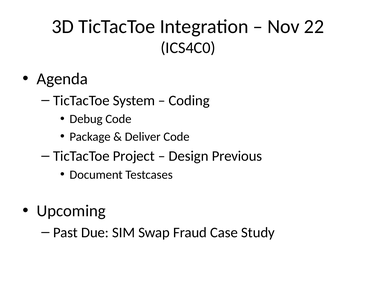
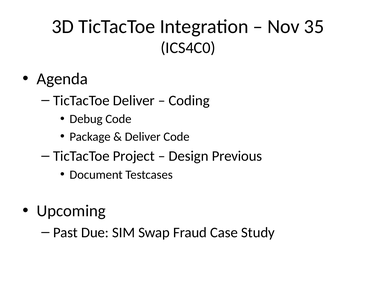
22: 22 -> 35 (314, 26)
TicTacToe System: System -> Deliver (134, 100)
